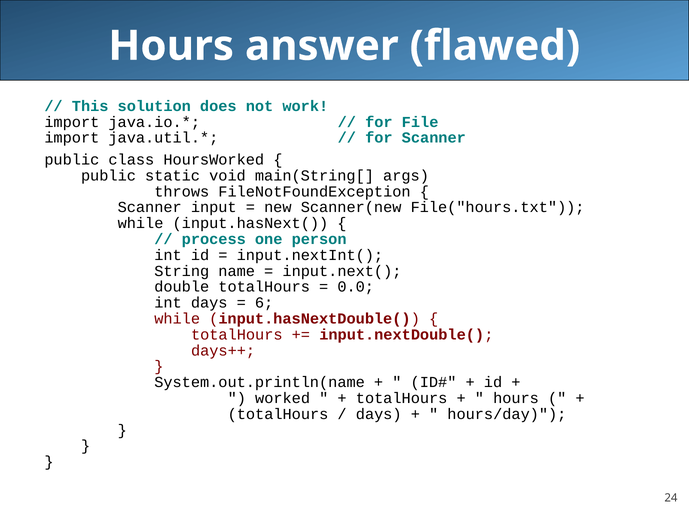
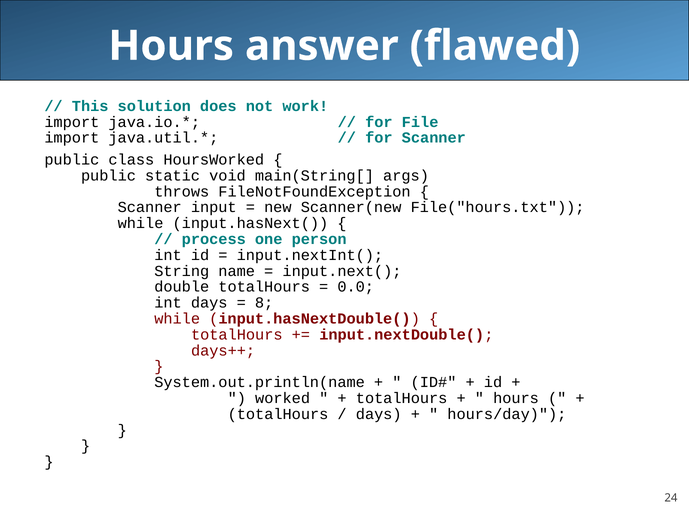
6: 6 -> 8 (264, 303)
